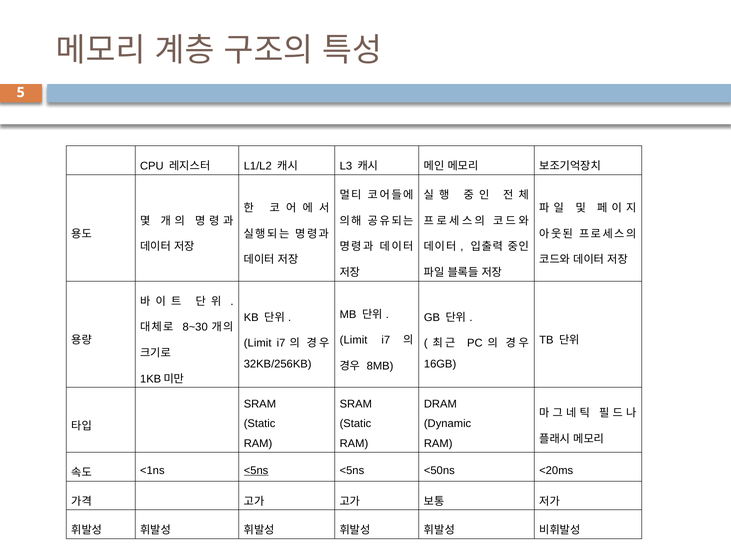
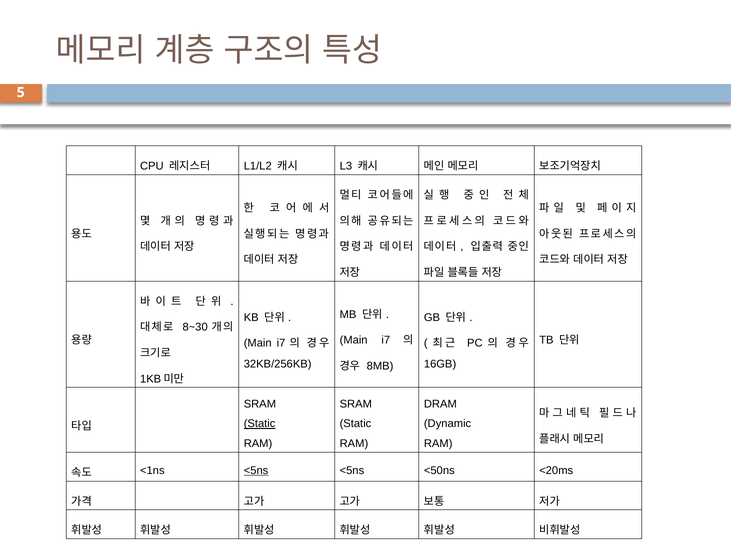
Limit: Limit -> Main (354, 340)
Limit: Limit -> Main (258, 343)
Static underline: none -> present (260, 424)
